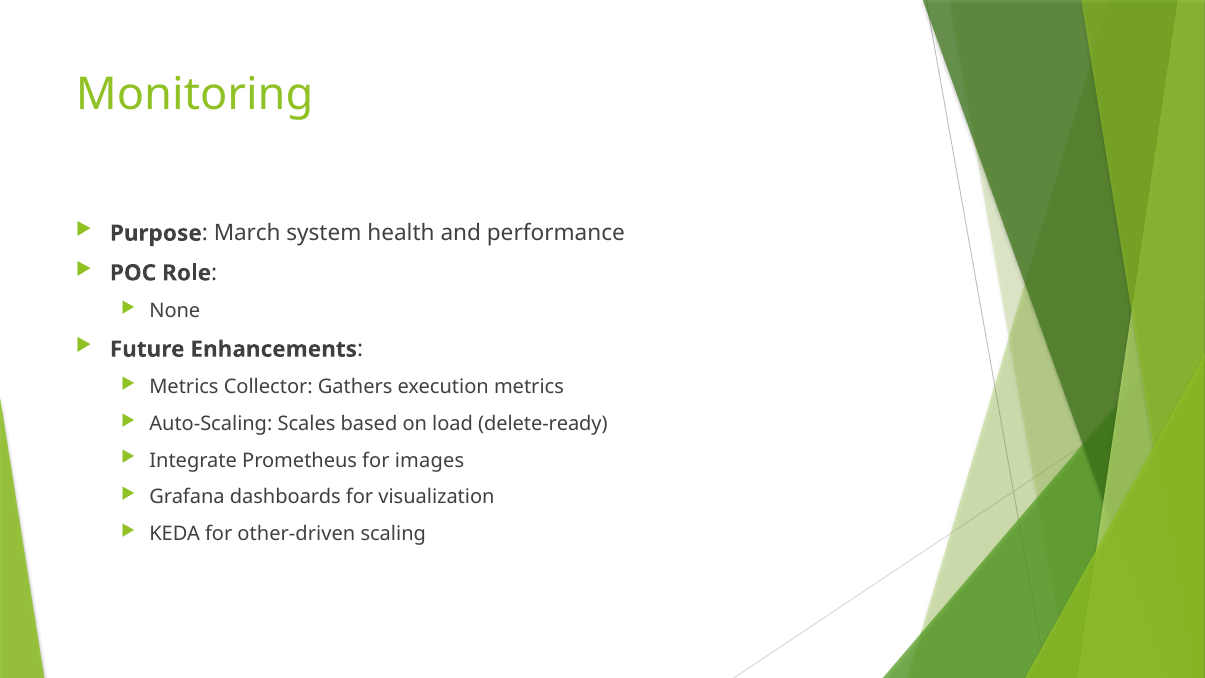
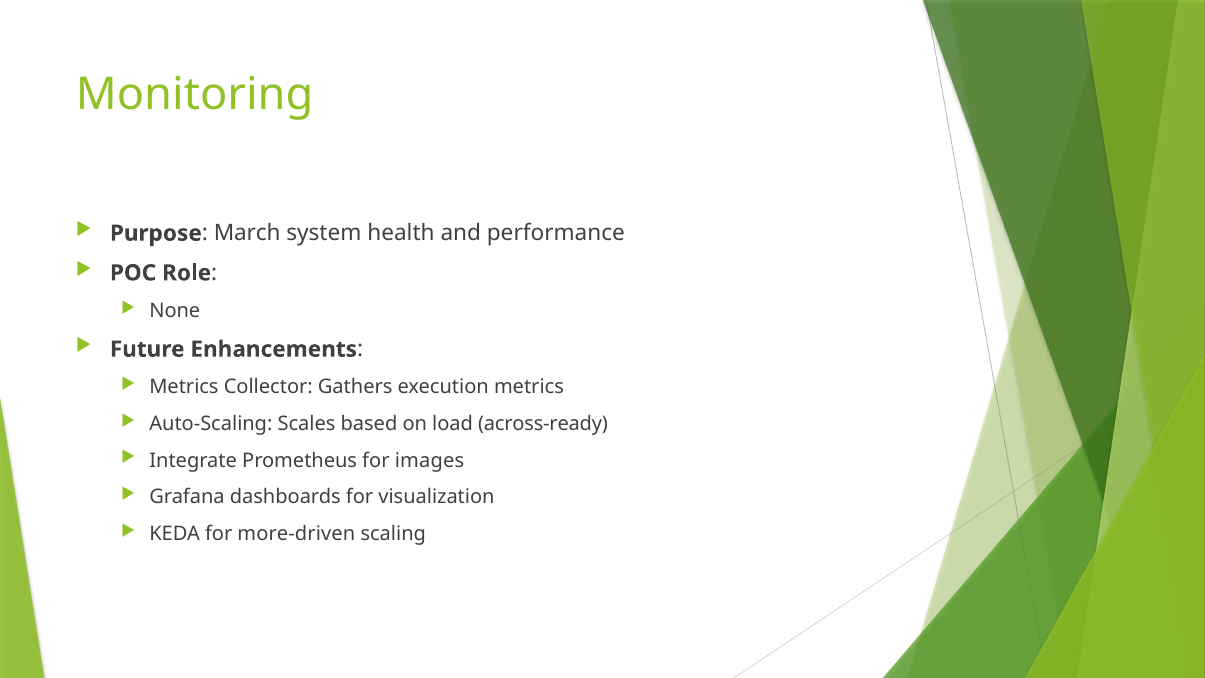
delete-ready: delete-ready -> across-ready (543, 424)
other-driven: other-driven -> more-driven (296, 534)
